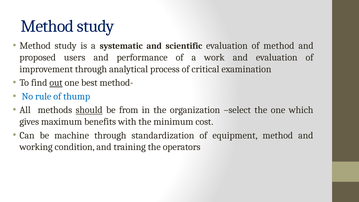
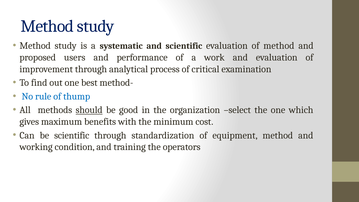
out underline: present -> none (56, 83)
from: from -> good (129, 110)
be machine: machine -> scientific (72, 135)
